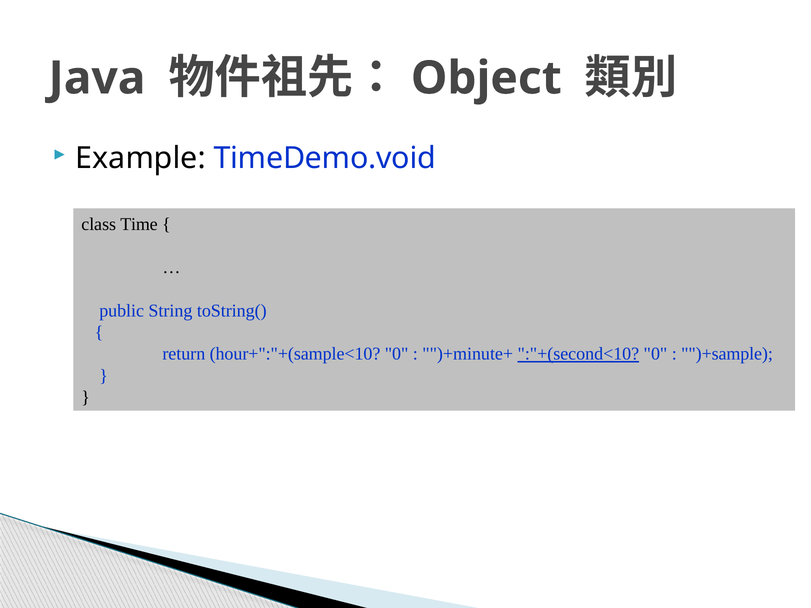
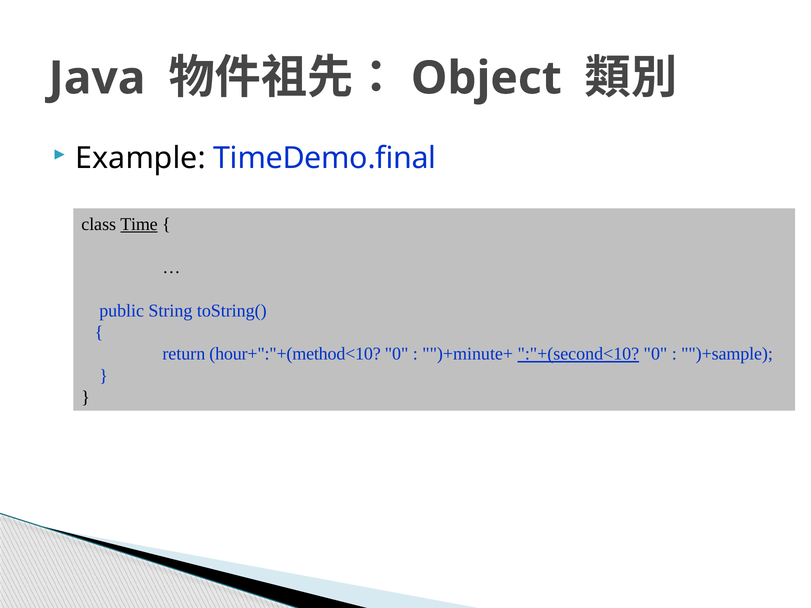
TimeDemo.void: TimeDemo.void -> TimeDemo.final (325, 158)
Time underline: none -> present (139, 224)
hour+":"+(sample<10: hour+":"+(sample<10 -> hour+":"+(method<10 (295, 354)
